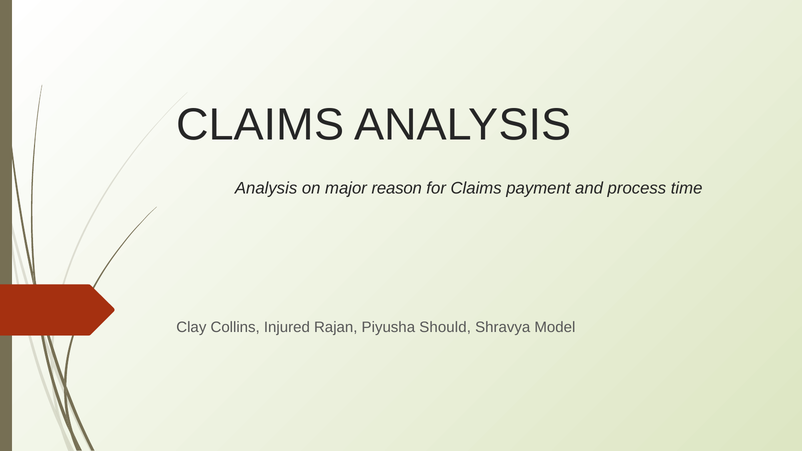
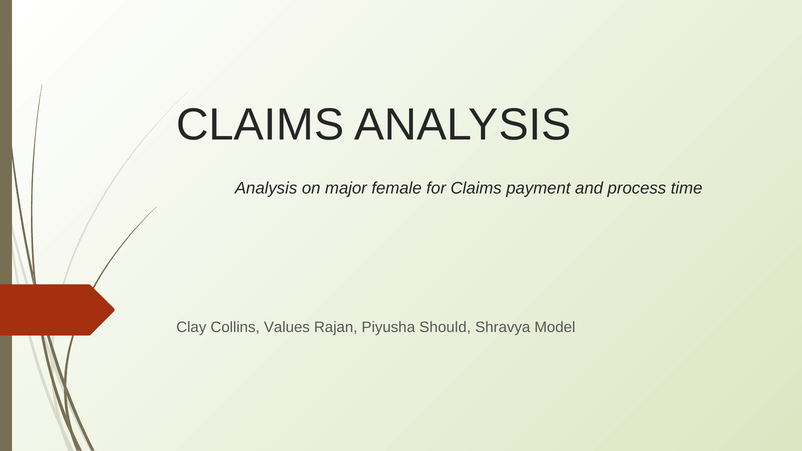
reason: reason -> female (397, 188)
Injured: Injured -> Values (287, 327)
